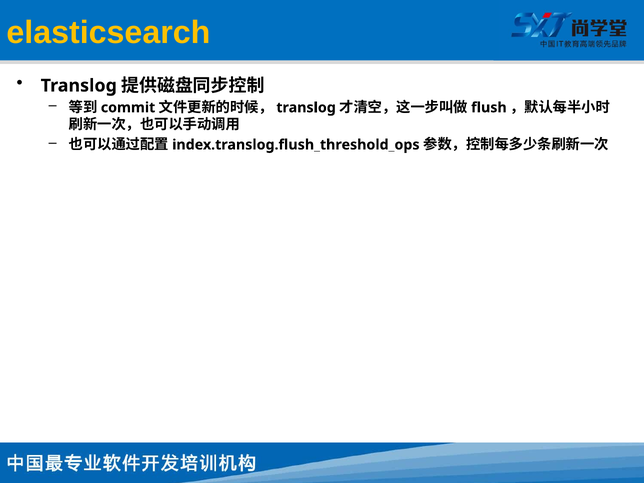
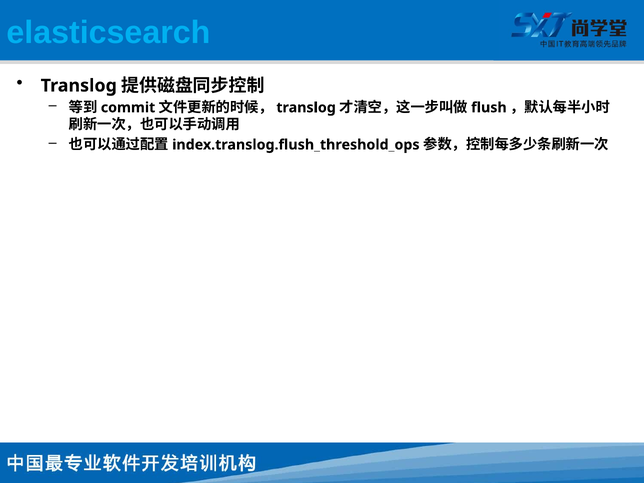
elasticsearch colour: yellow -> light blue (108, 32)
